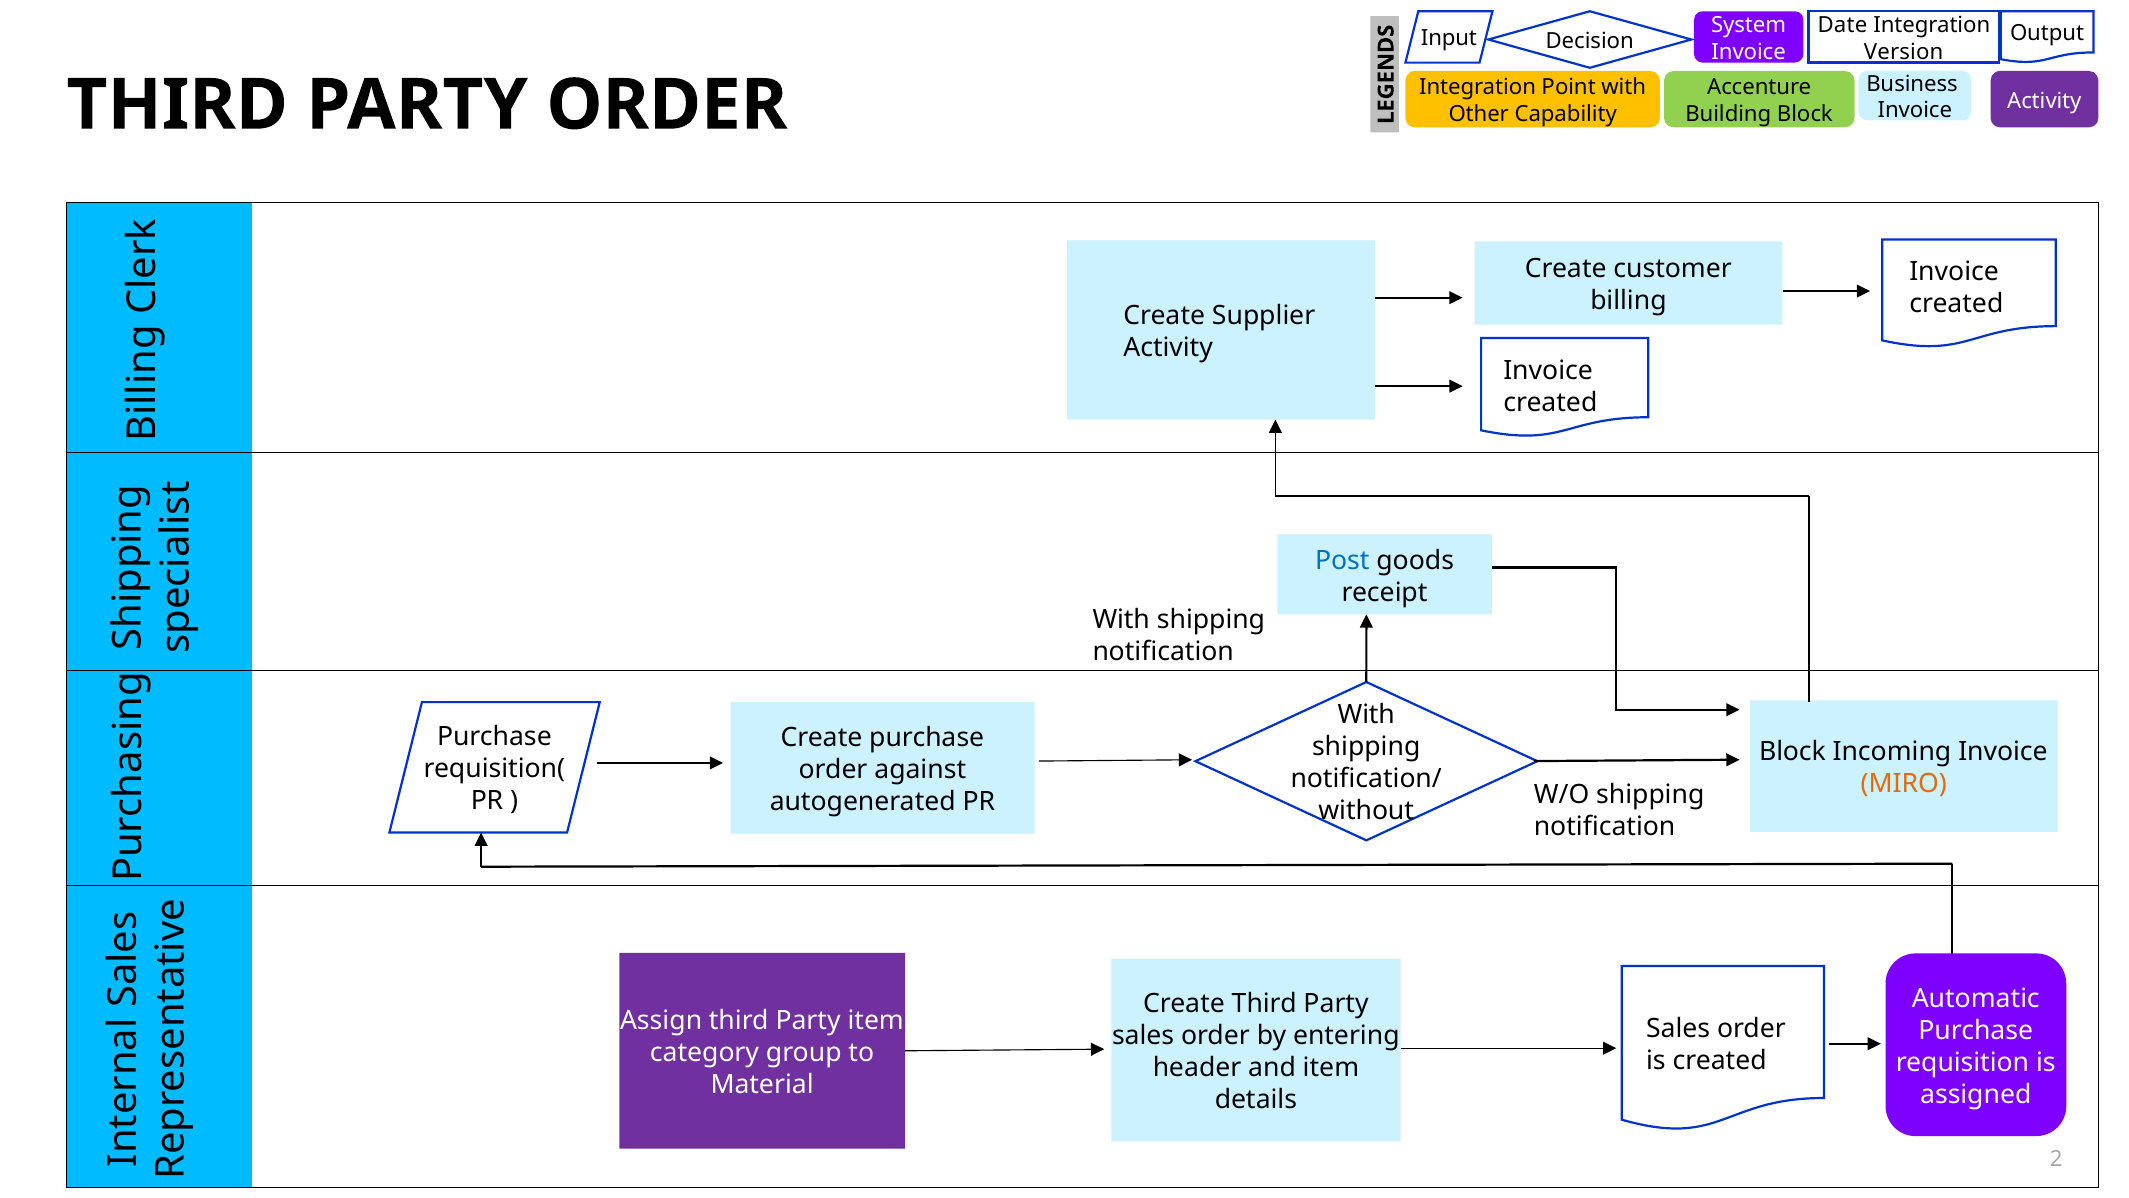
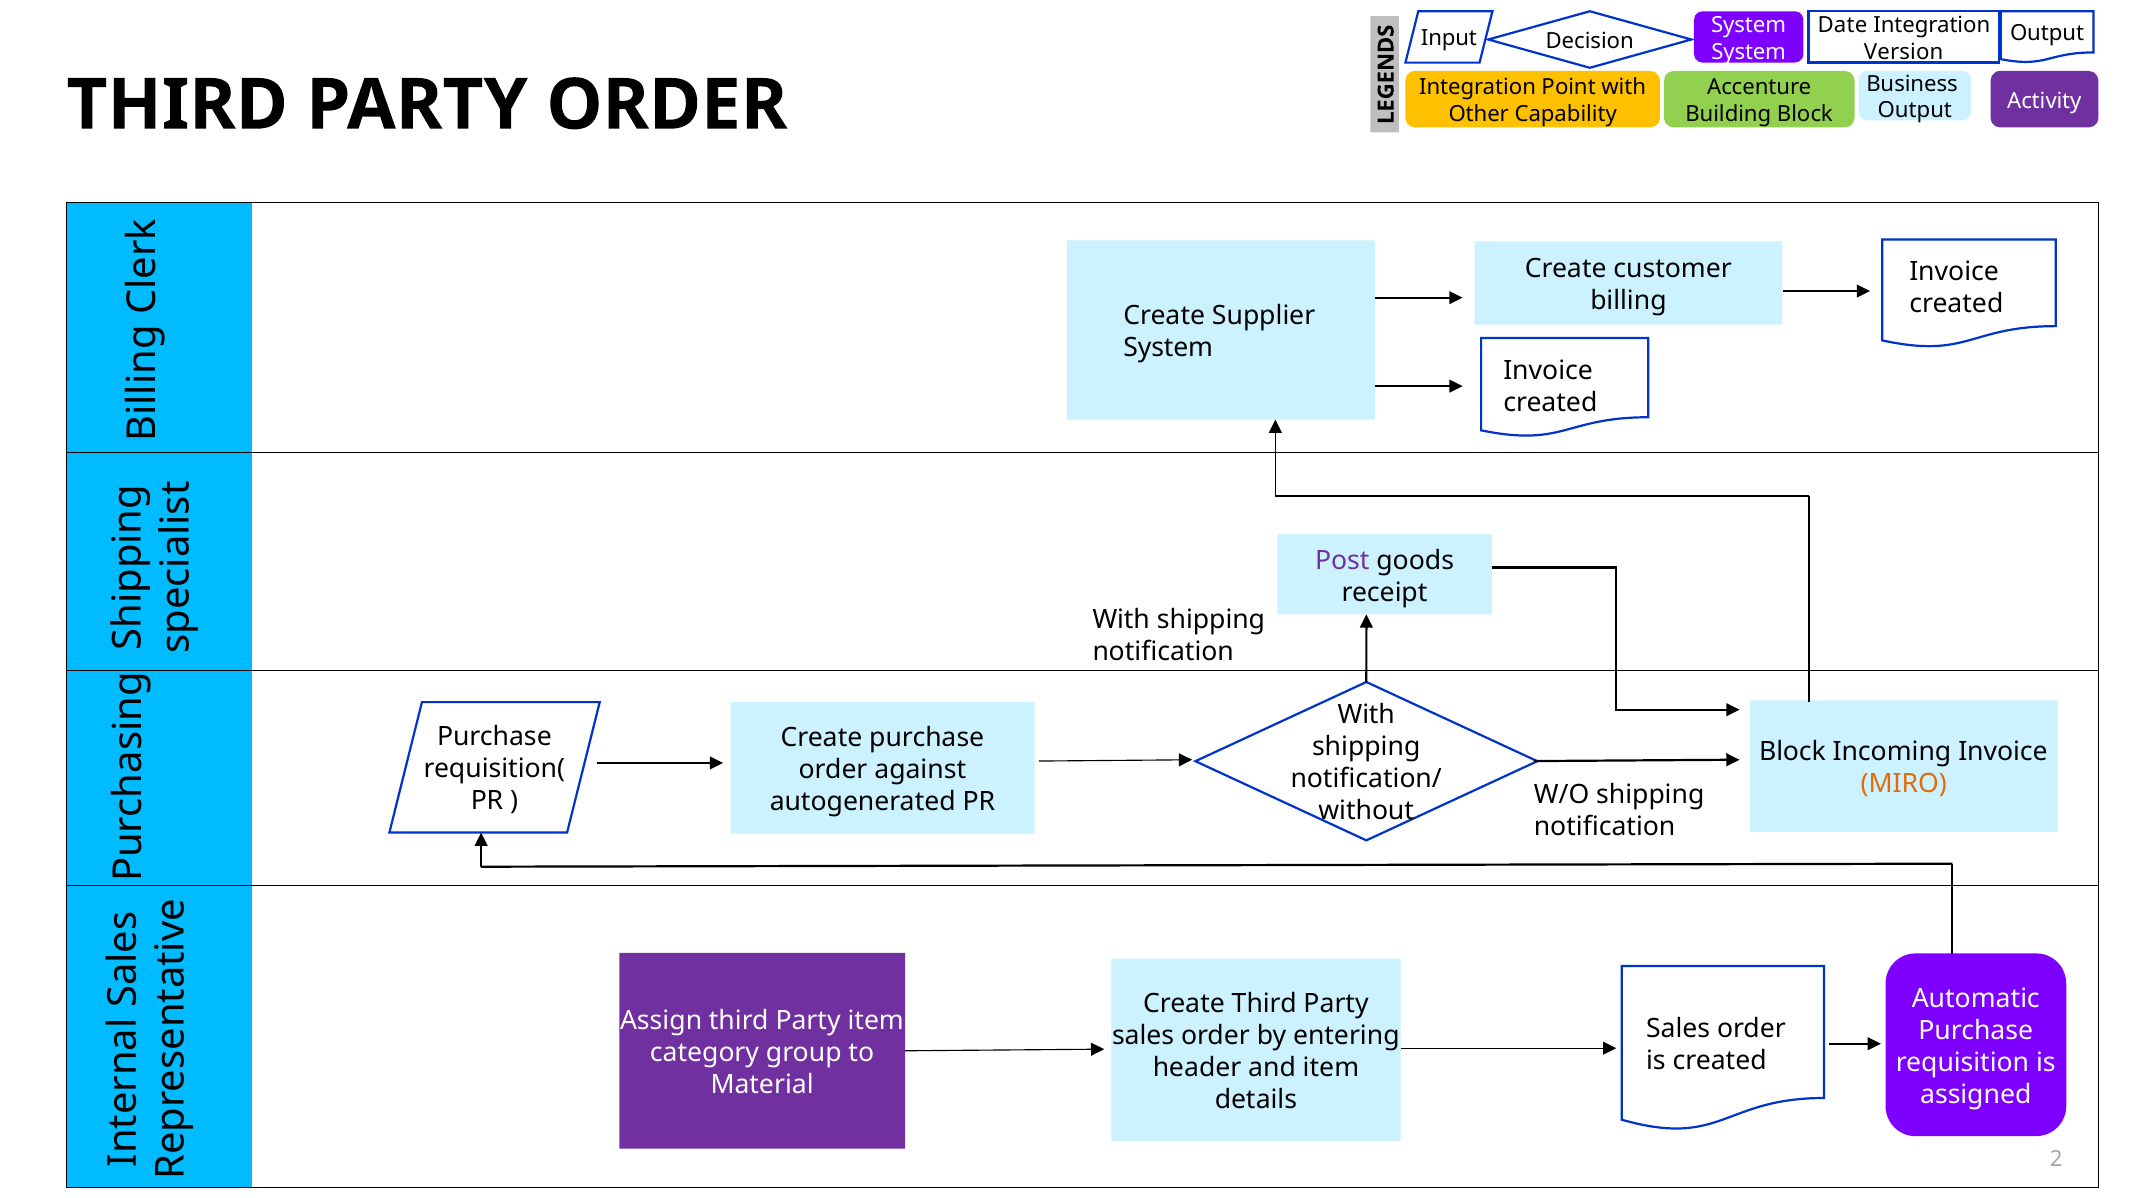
Invoice: Invoice -> System (1749, 52)
Invoice: Invoice -> Output (1915, 110)
Activity: Activity -> System (1168, 347)
Post colour: blue -> purple (1342, 560)
